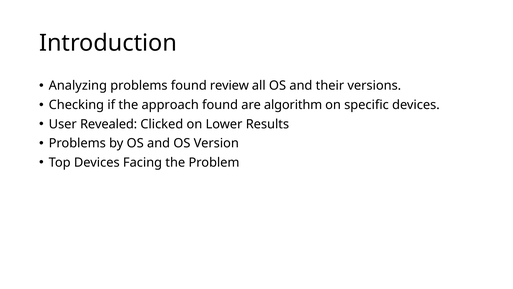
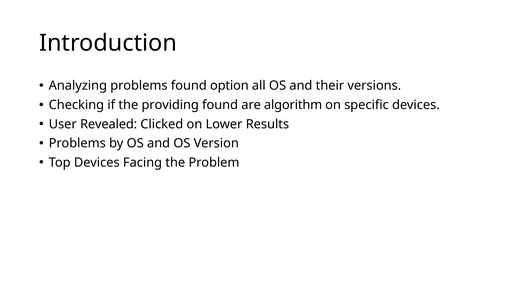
review: review -> option (229, 86)
approach: approach -> providing (170, 105)
